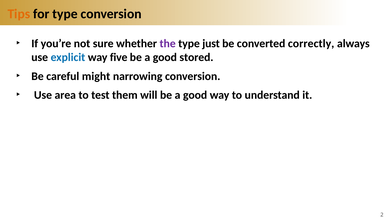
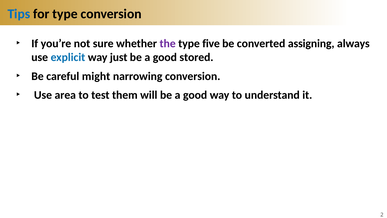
Tips colour: orange -> blue (19, 14)
just: just -> five (211, 43)
correctly: correctly -> assigning (311, 43)
five: five -> just (119, 57)
